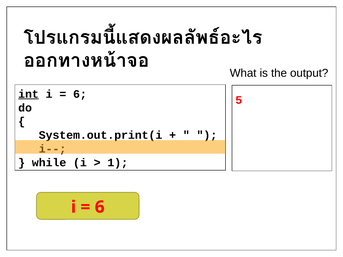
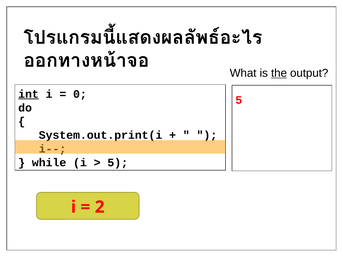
the underline: none -> present (279, 73)
6: 6 -> 0 (80, 94)
1: 1 -> 5 (118, 163)
6: 6 -> 2 (100, 207)
